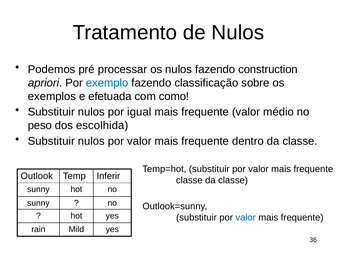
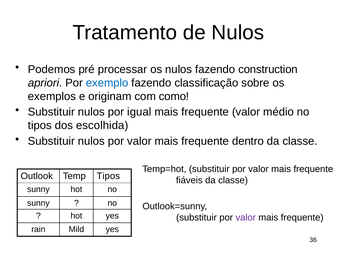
efetuada: efetuada -> originam (110, 96)
peso: peso -> tipos (40, 125)
Temp Inferir: Inferir -> Tipos (108, 176)
classe: classe -> fiáveis (189, 180)
valor colour: blue -> purple (246, 217)
